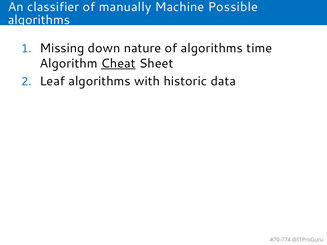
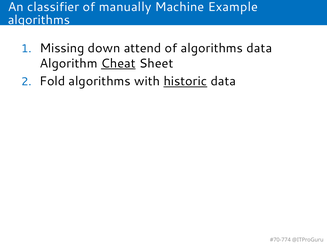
Possible: Possible -> Example (233, 7)
nature: nature -> attend (143, 48)
algorithms time: time -> data (259, 48)
Leaf: Leaf -> Fold (52, 81)
historic underline: none -> present (185, 81)
